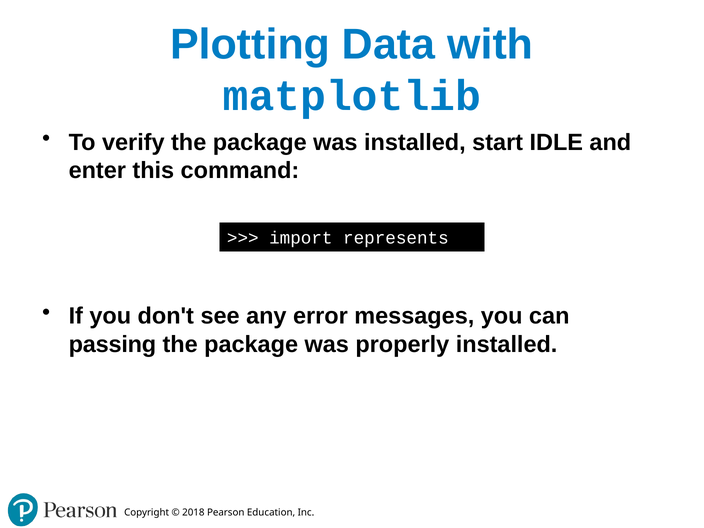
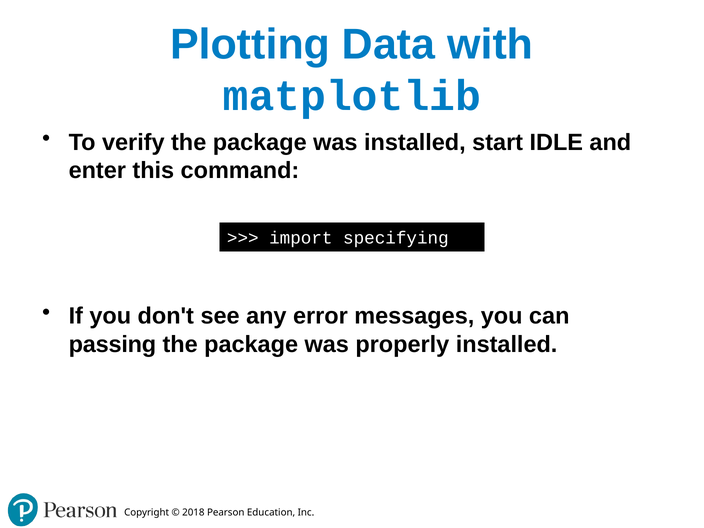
represents: represents -> specifying (396, 238)
